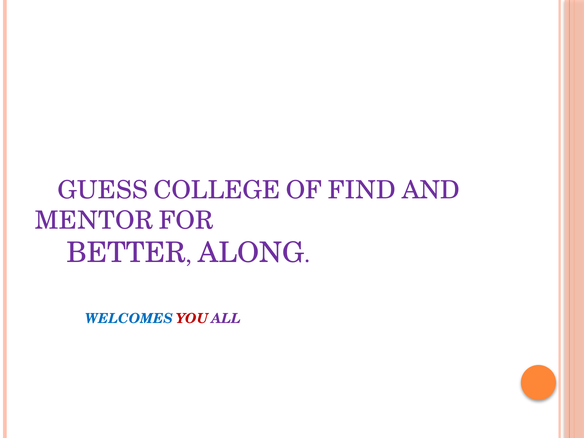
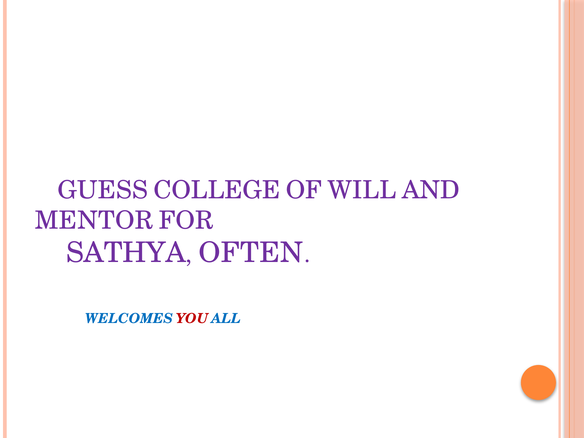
FIND: FIND -> WILL (362, 190)
BETTER: BETTER -> SATHYA (126, 253)
ALONG: ALONG -> OFTEN (251, 253)
ALL colour: purple -> blue (226, 319)
